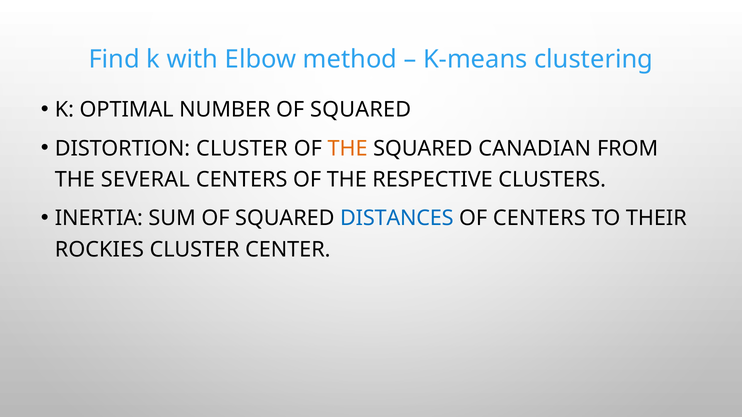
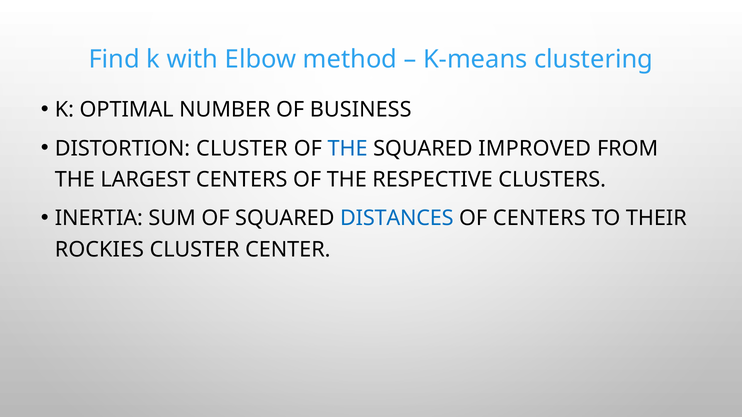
NUMBER OF SQUARED: SQUARED -> BUSINESS (361, 110)
THE colour: orange -> blue (348, 149)
CANADIAN: CANADIAN -> IMPROVED (535, 149)
SEVERAL: SEVERAL -> LARGEST (145, 180)
